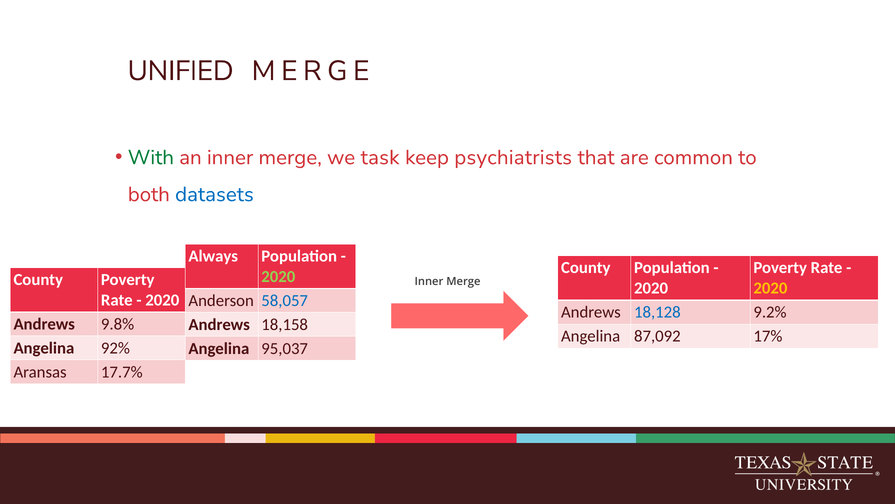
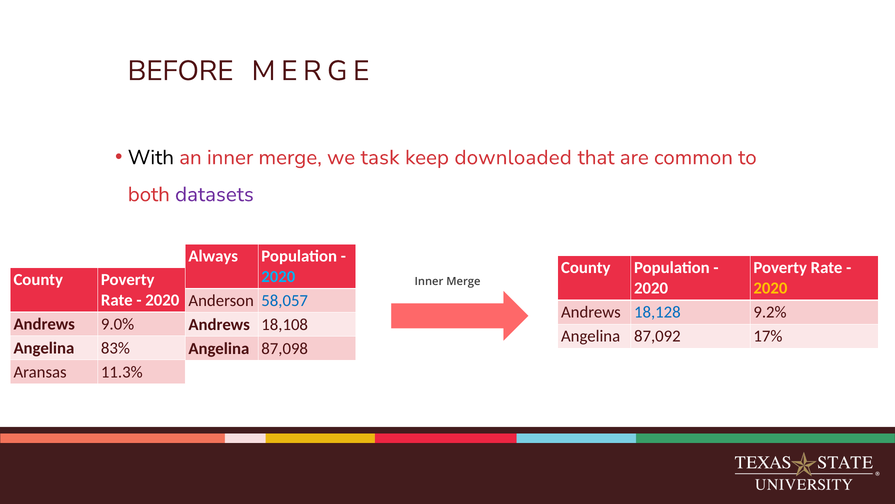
UNIFIED: UNIFIED -> BEFORE (181, 71)
With colour: green -> black (151, 157)
psychiatrists: psychiatrists -> downloaded (513, 157)
datasets colour: blue -> purple (214, 194)
2020 colour: light green -> light blue (278, 276)
9.8%: 9.8% -> 9.0% (118, 324)
18,158: 18,158 -> 18,108 (285, 324)
92%: 92% -> 83% (115, 348)
95,037: 95,037 -> 87,098 (285, 348)
17.7%: 17.7% -> 11.3% (122, 372)
